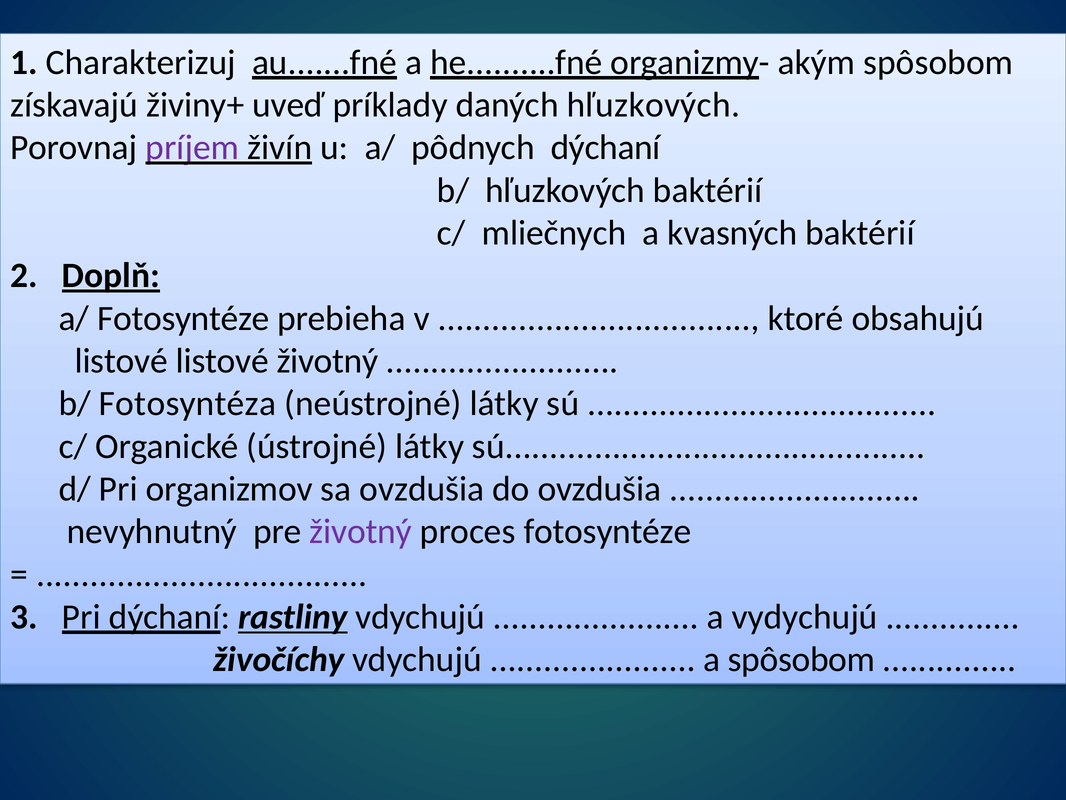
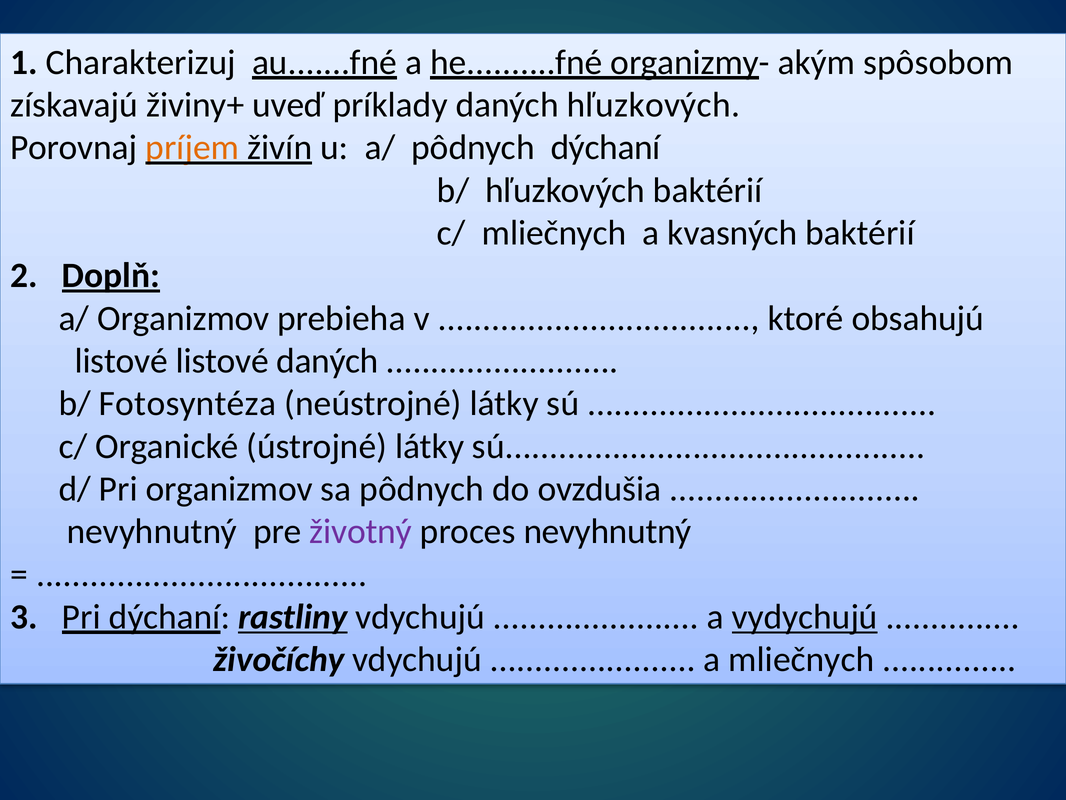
príjem colour: purple -> orange (192, 148)
a/ Fotosyntéze: Fotosyntéze -> Organizmov (183, 318)
listové životný: životný -> daných (327, 361)
sa ovzdušia: ovzdušia -> pôdnych (422, 489)
proces fotosyntéze: fotosyntéze -> nevyhnutný (608, 531)
vydychujú underline: none -> present (805, 617)
a spôsobom: spôsobom -> mliečnych (801, 659)
